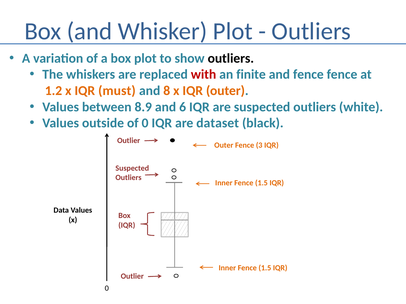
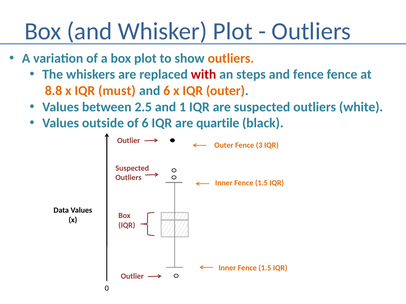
outliers colour: black -> orange (231, 58)
finite: finite -> steps (251, 75)
1.2: 1.2 -> 8.8 (54, 91)
and 8: 8 -> 6 (167, 91)
8.9: 8.9 -> 2.5 (143, 107)
6: 6 -> 1 (183, 107)
of 0: 0 -> 6 (145, 123)
dataset: dataset -> quartile (218, 123)
